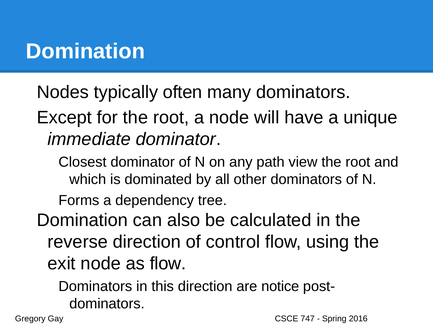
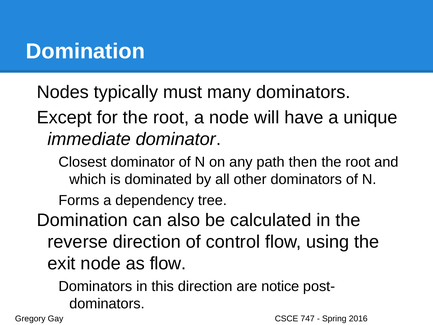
often: often -> must (183, 92)
view: view -> then (303, 162)
